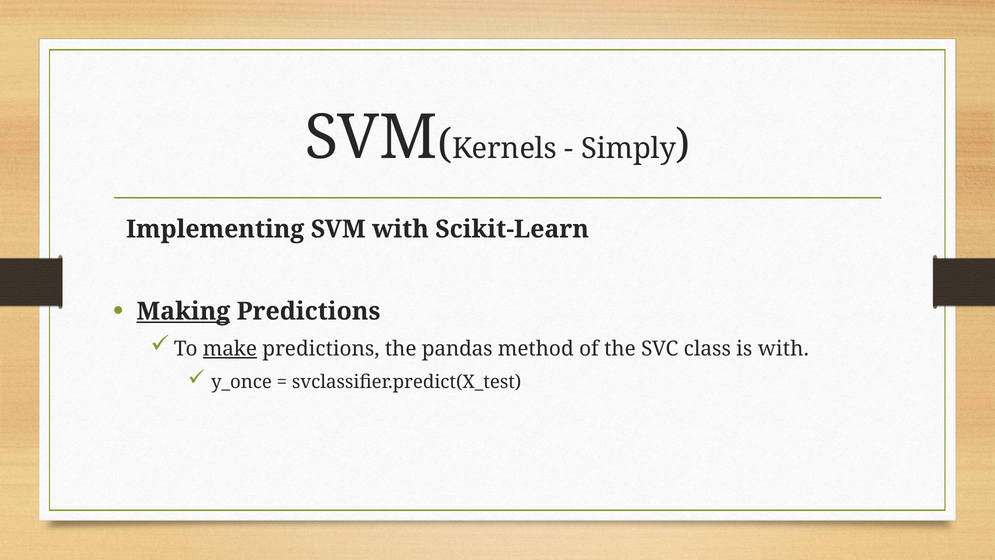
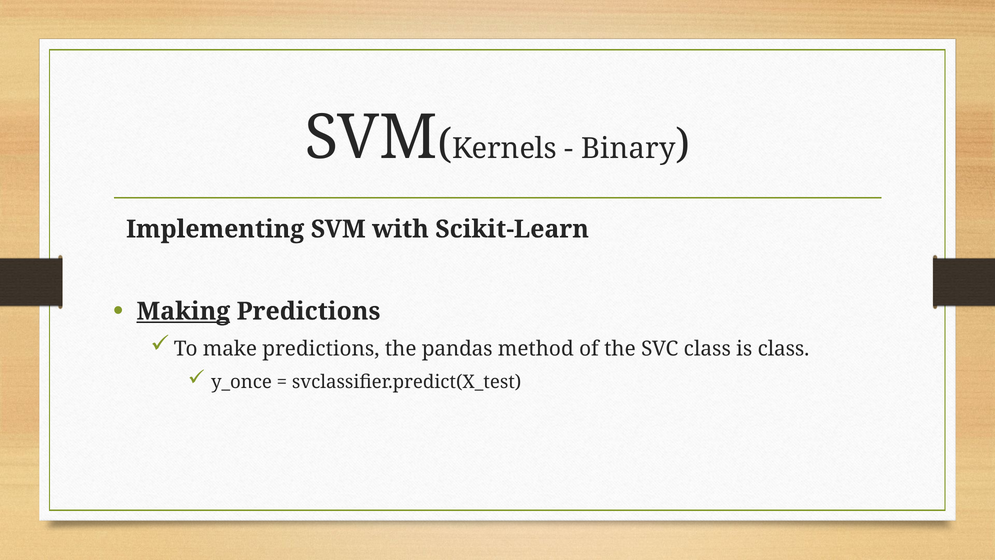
Simply: Simply -> Binary (628, 149)
make underline: present -> none (230, 349)
is with: with -> class (784, 349)
